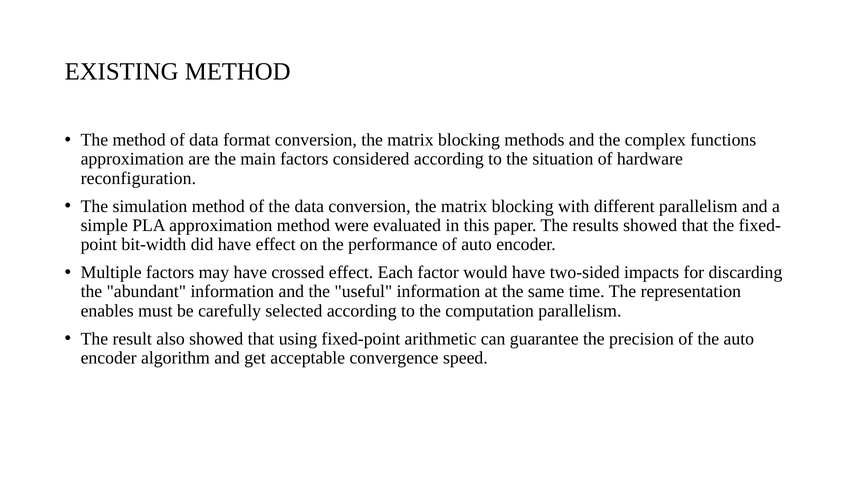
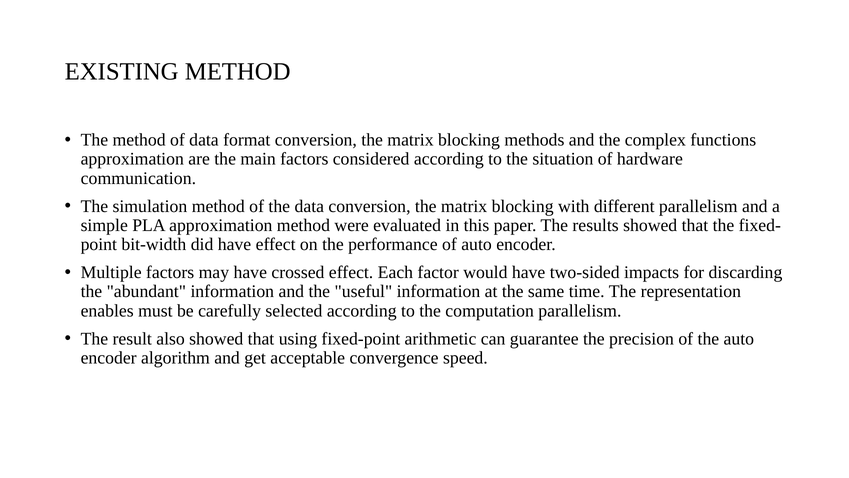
reconfiguration: reconfiguration -> communication (138, 178)
